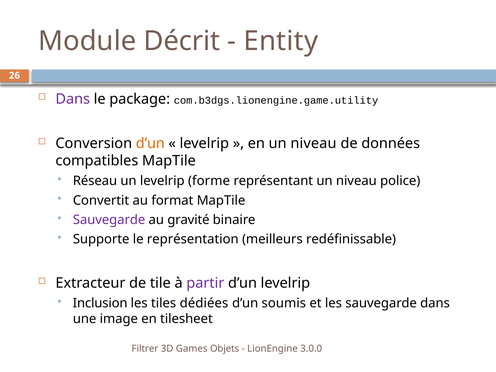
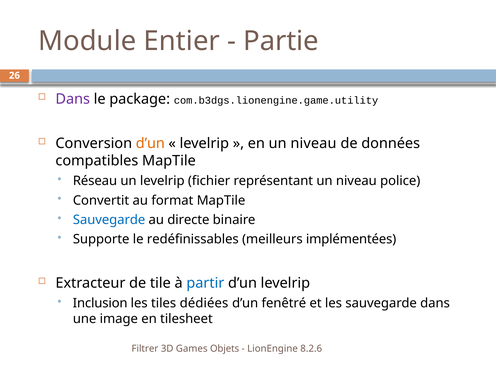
Décrit: Décrit -> Entier (182, 41)
Entity: Entity -> Partie (281, 41)
forme: forme -> fichier (209, 181)
Sauvegarde colour: purple -> blue (109, 220)
gravité: gravité -> directe (188, 220)
représentation: représentation -> redéfinissables (193, 239)
redéfinissable: redéfinissable -> implémentées (351, 239)
partir colour: purple -> blue (205, 283)
soumis: soumis -> fenêtré (284, 303)
3.0.0: 3.0.0 -> 8.2.6 (311, 349)
